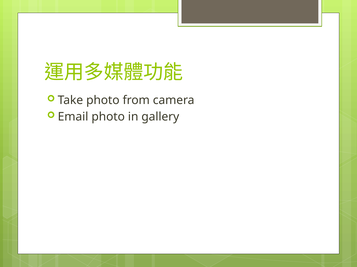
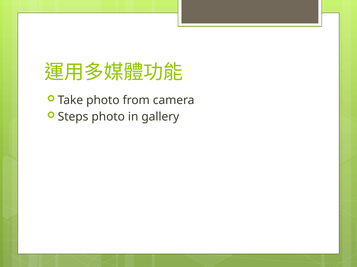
Email: Email -> Steps (73, 117)
